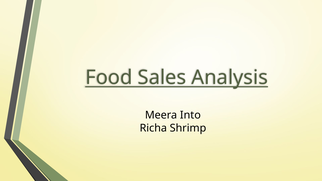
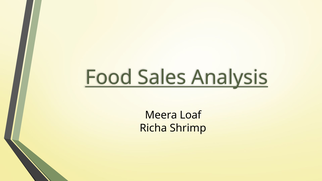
Into: Into -> Loaf (190, 115)
